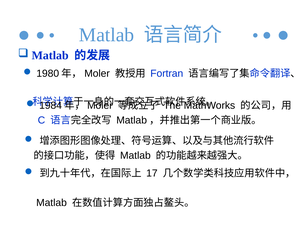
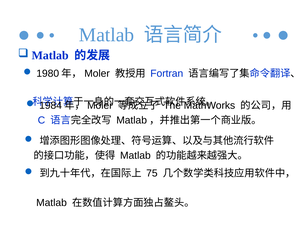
17: 17 -> 75 (152, 173)
